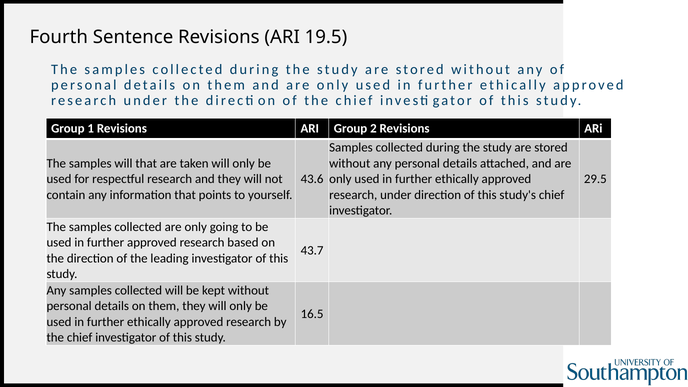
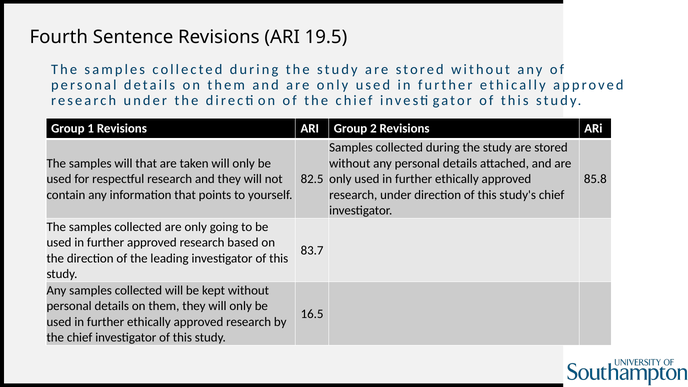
43.6: 43.6 -> 82.5 (312, 179)
29.5: 29.5 -> 85.8 (595, 179)
43.7: 43.7 -> 83.7 (312, 250)
